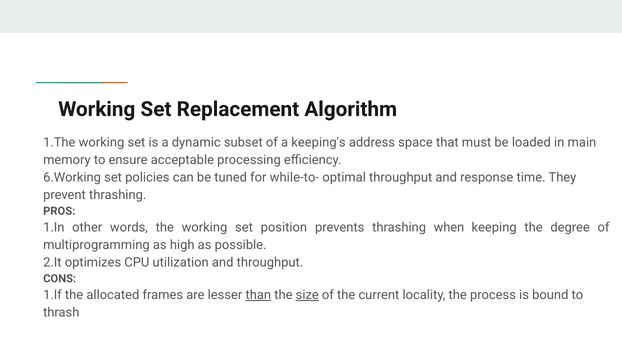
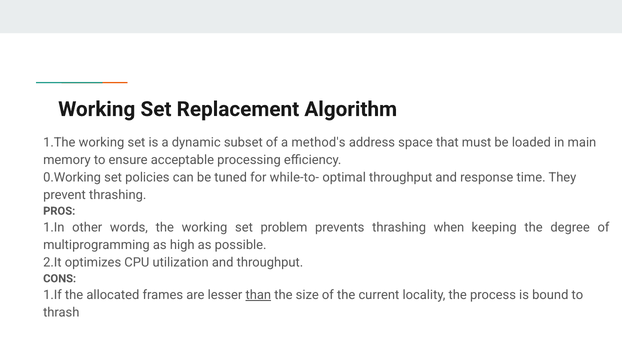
keeping's: keeping's -> method's (318, 142)
6.Working: 6.Working -> 0.Working (72, 177)
position: position -> problem (284, 227)
size underline: present -> none (307, 295)
